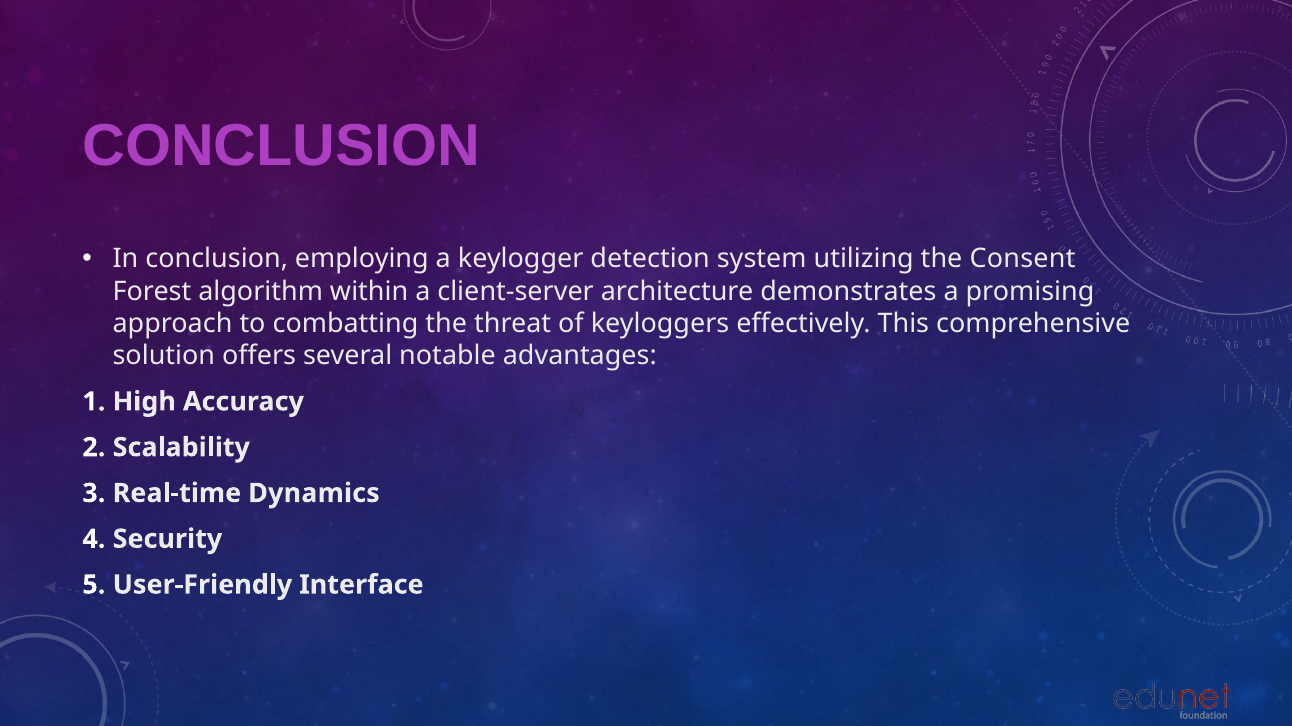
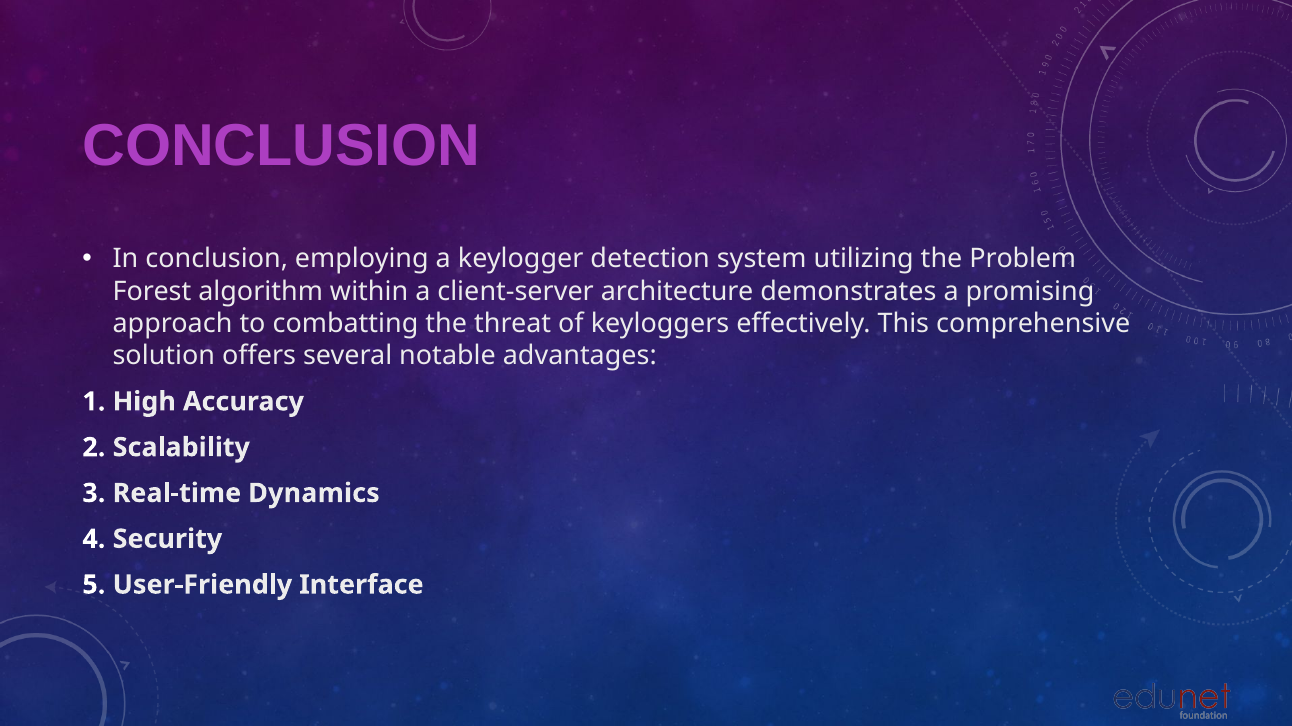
Consent: Consent -> Problem (1023, 259)
